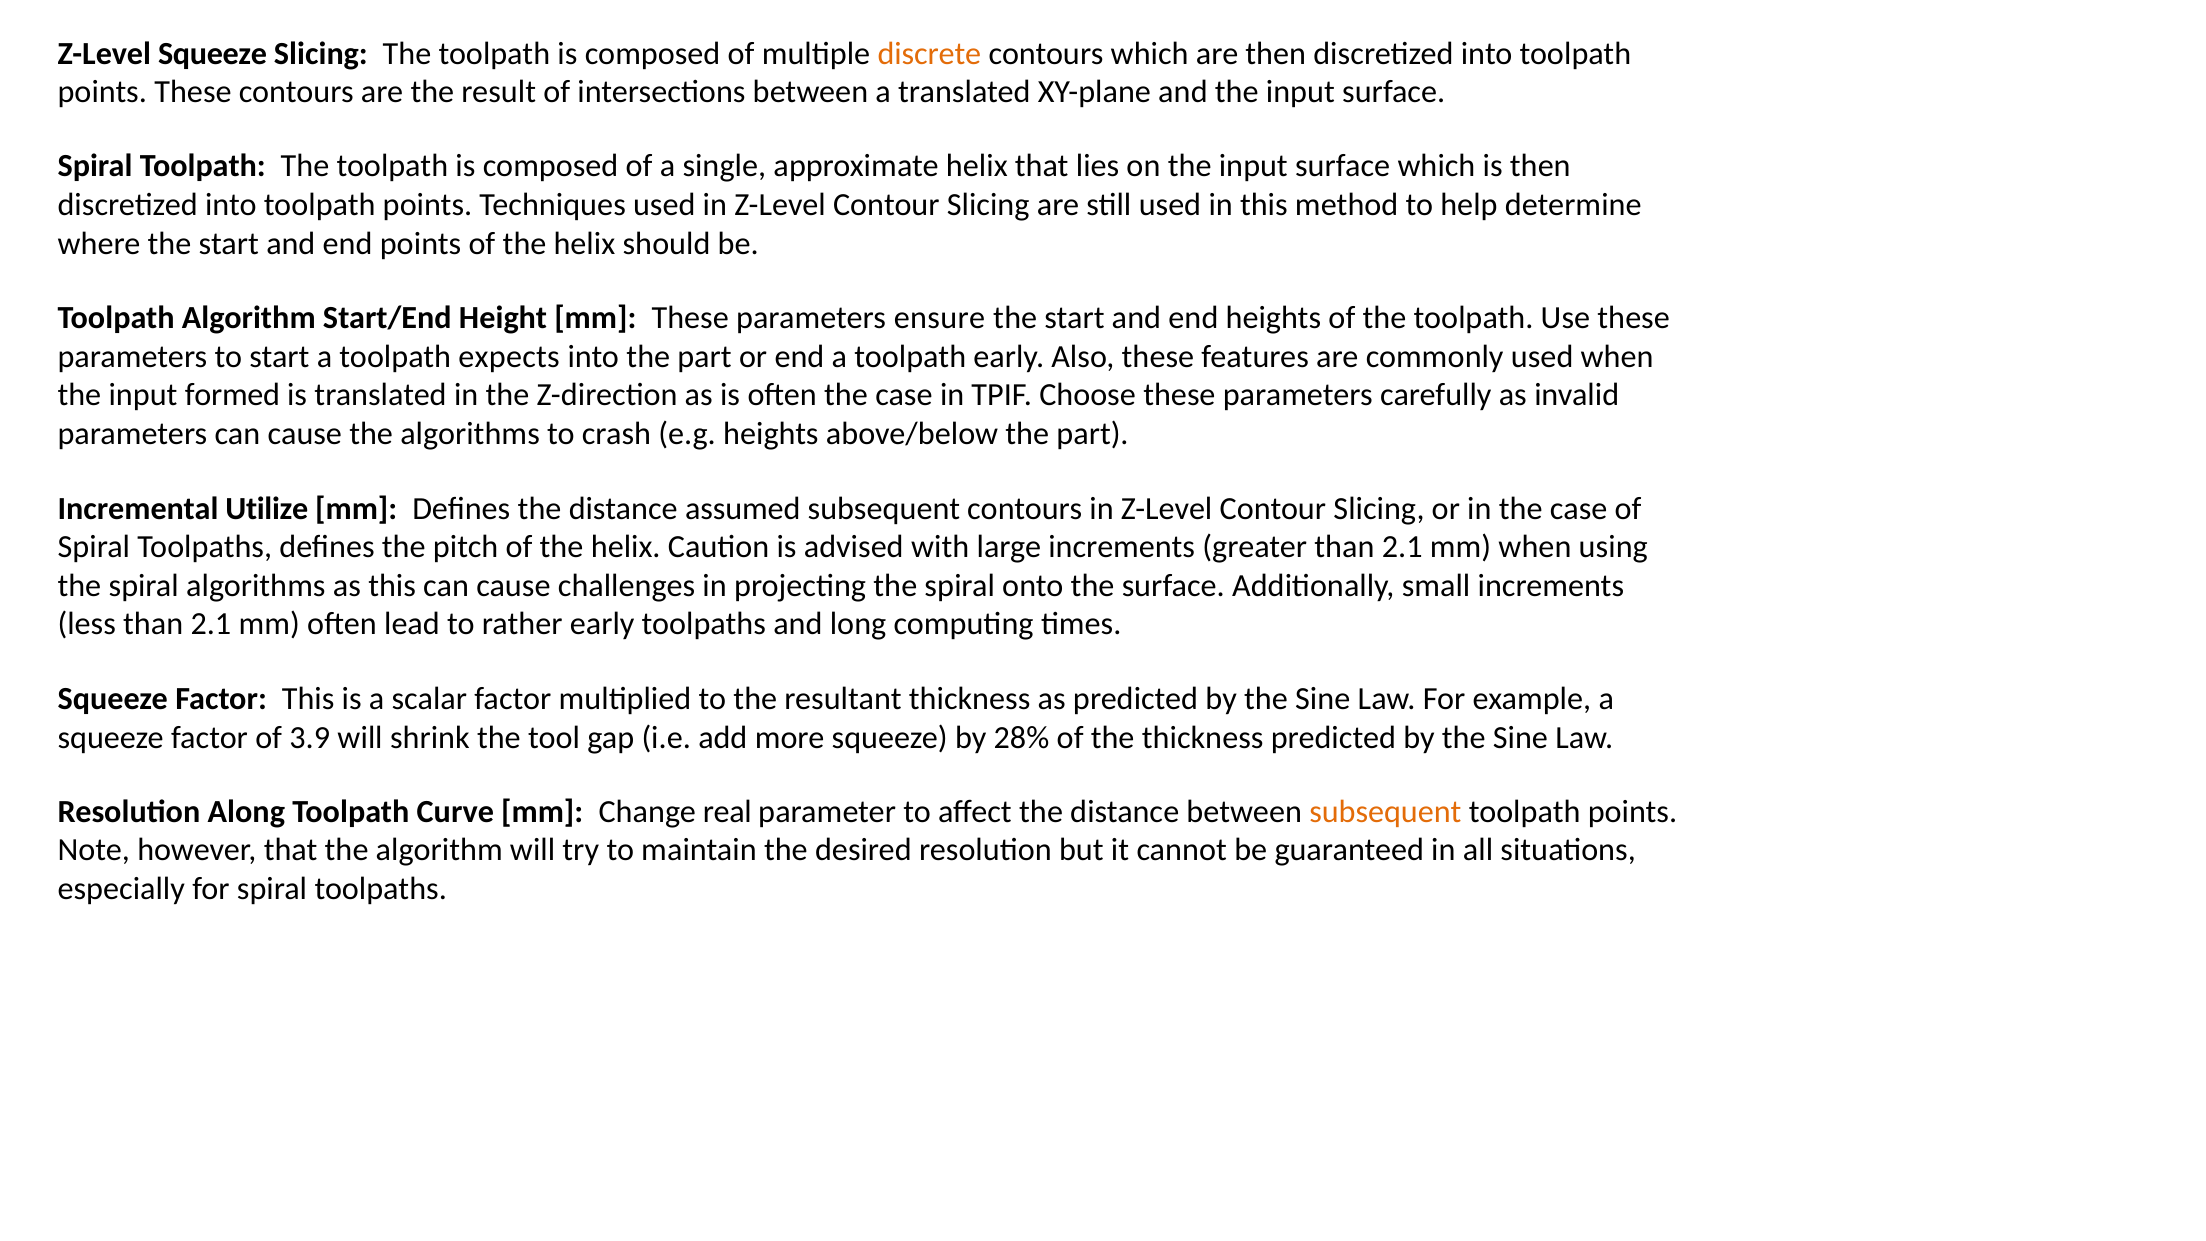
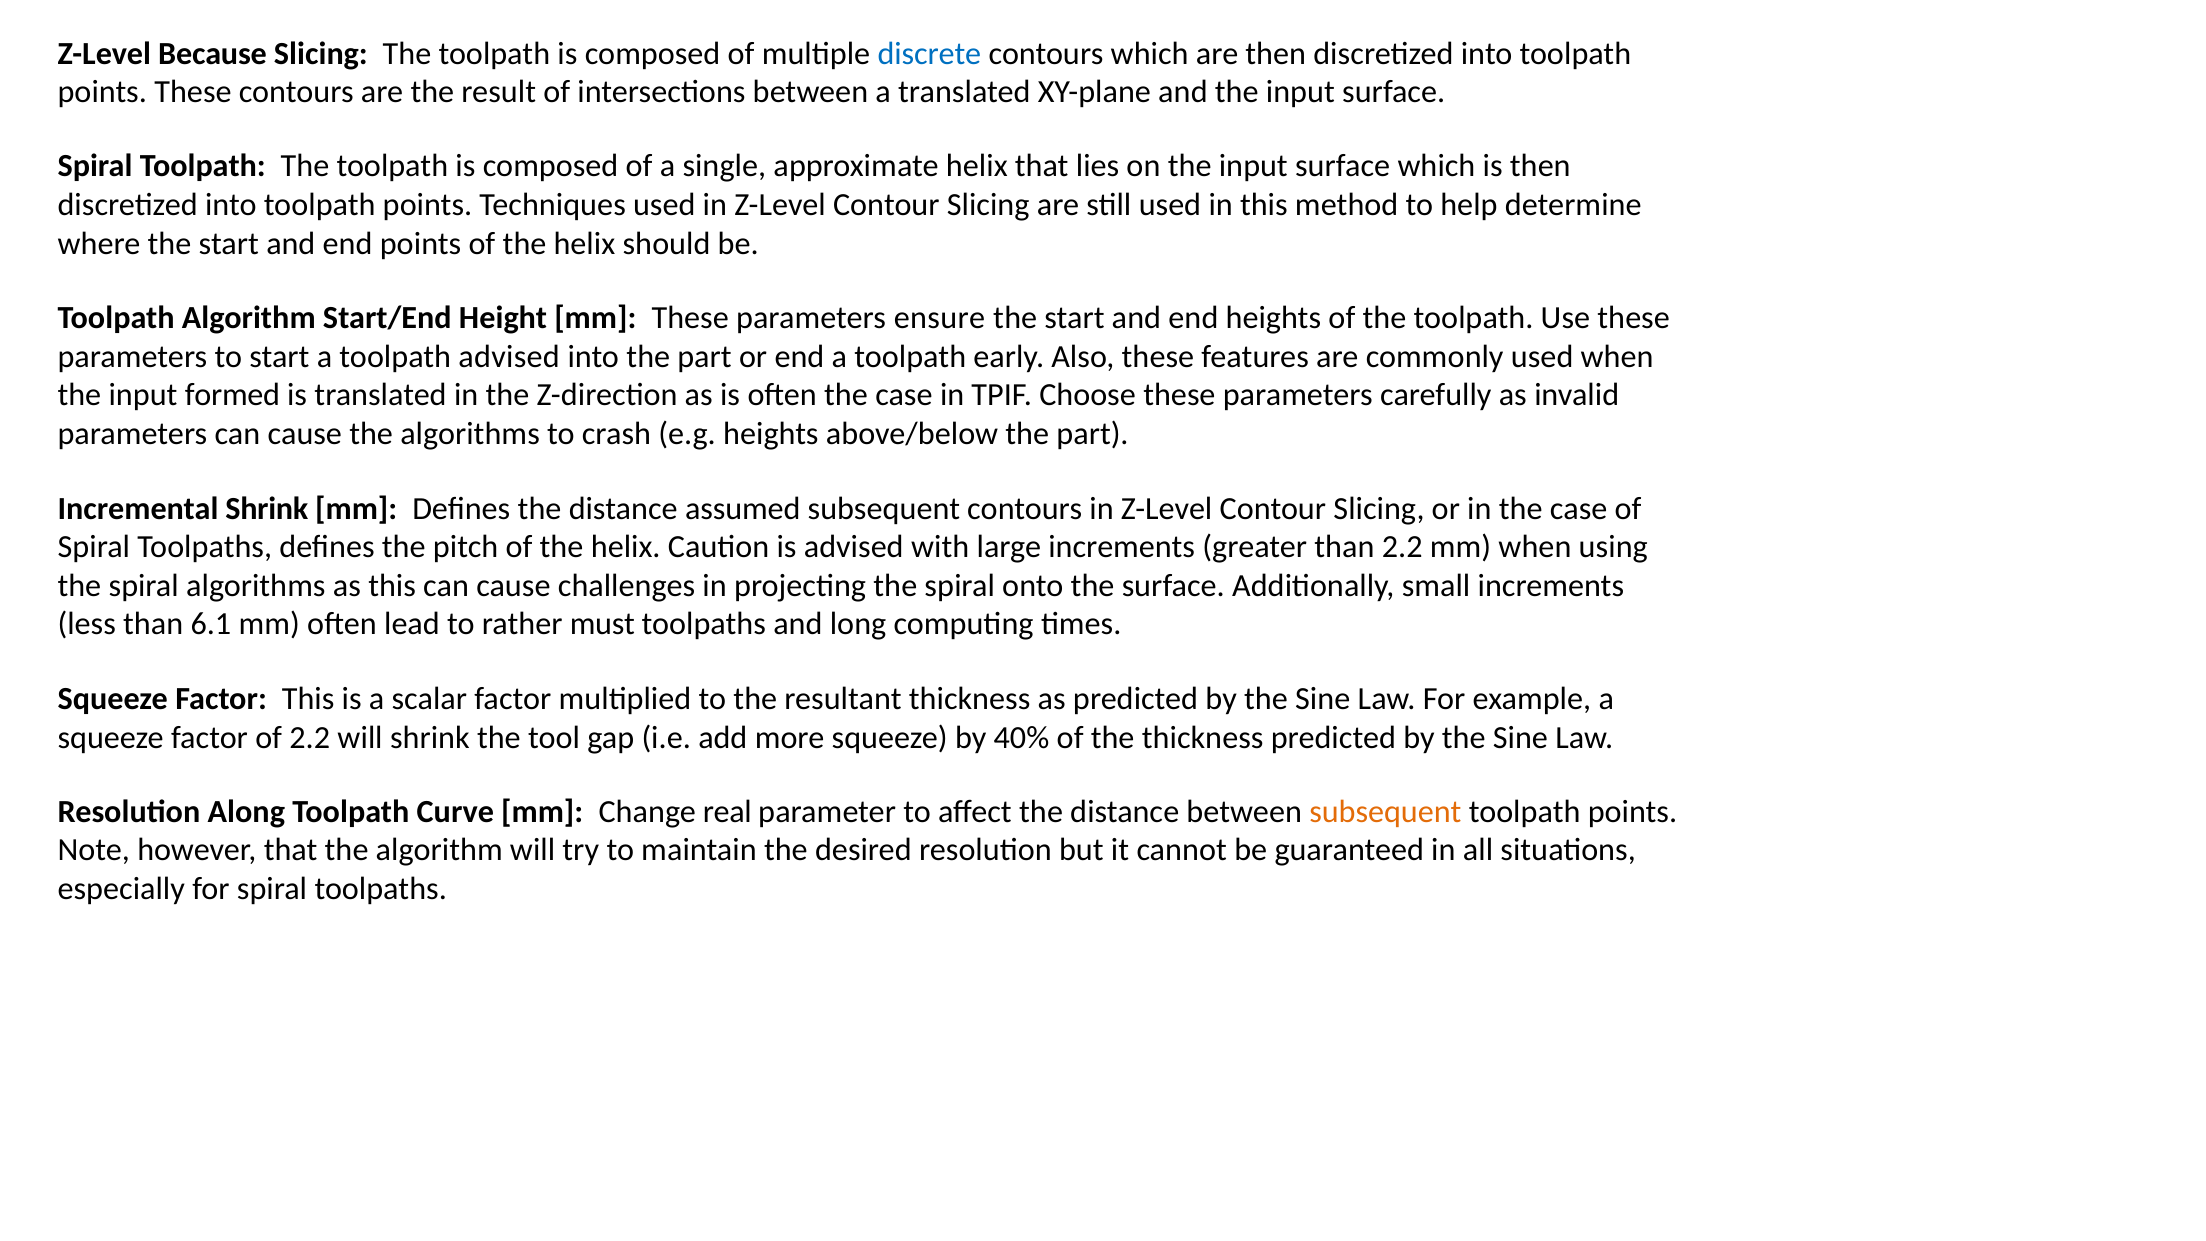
Z-Level Squeeze: Squeeze -> Because (213, 54)
discrete colour: orange -> blue (929, 54)
toolpath expects: expects -> advised (509, 356)
Incremental Utilize: Utilize -> Shrink (267, 508)
greater than 2.1: 2.1 -> 2.2 (1402, 547)
less than 2.1: 2.1 -> 6.1 (211, 624)
rather early: early -> must (602, 624)
of 3.9: 3.9 -> 2.2 (310, 738)
28%: 28% -> 40% (1021, 738)
